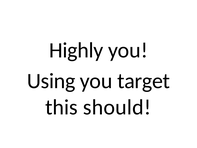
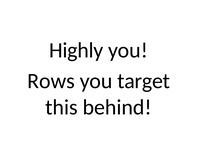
Using: Using -> Rows (51, 81)
should: should -> behind (117, 107)
